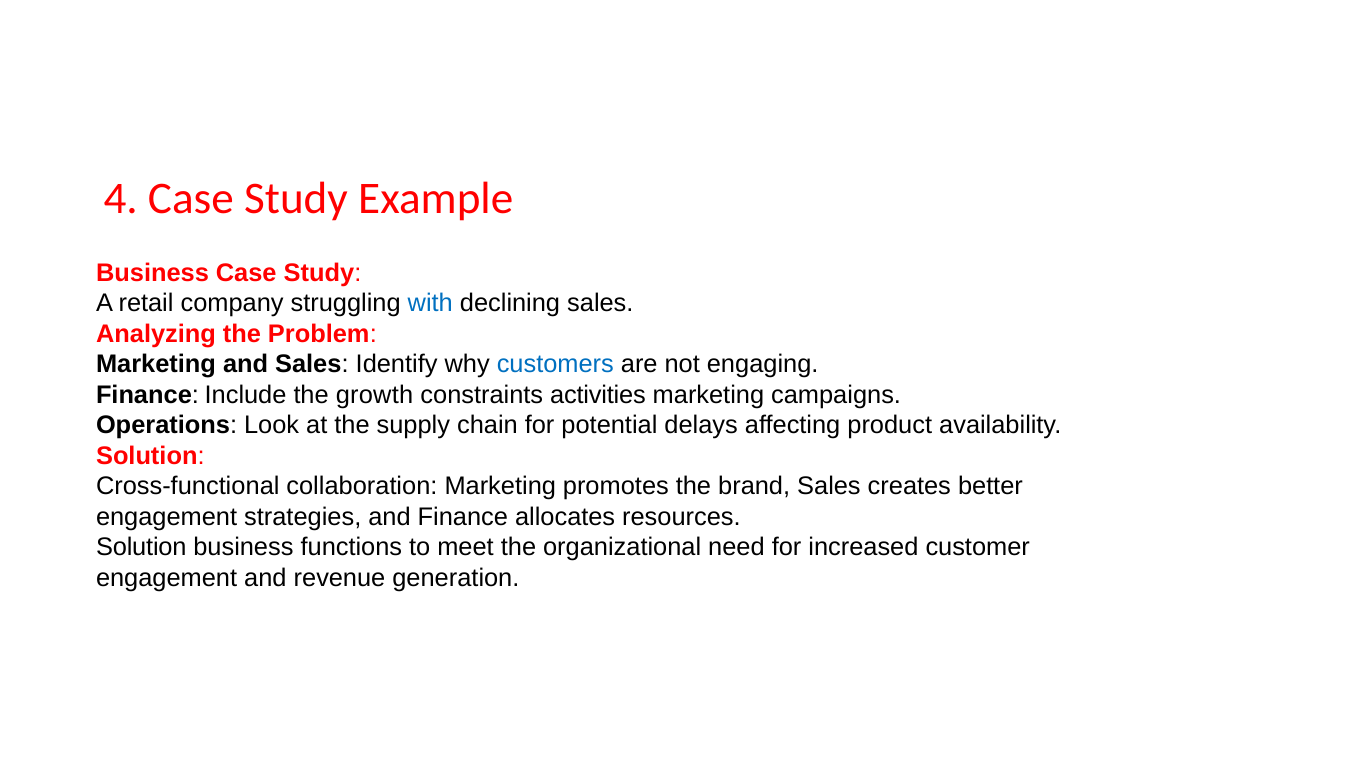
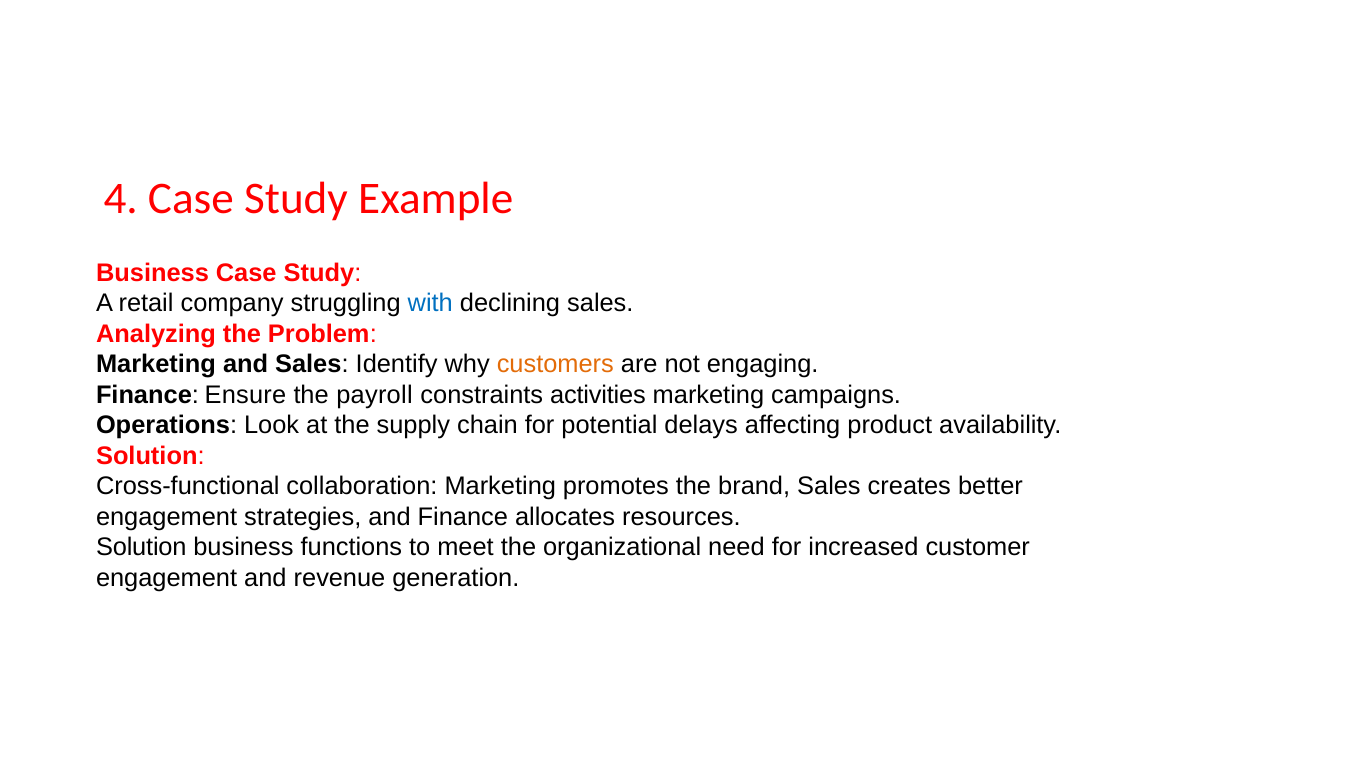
customers colour: blue -> orange (555, 365)
Include: Include -> Ensure (245, 395)
growth: growth -> payroll (374, 395)
